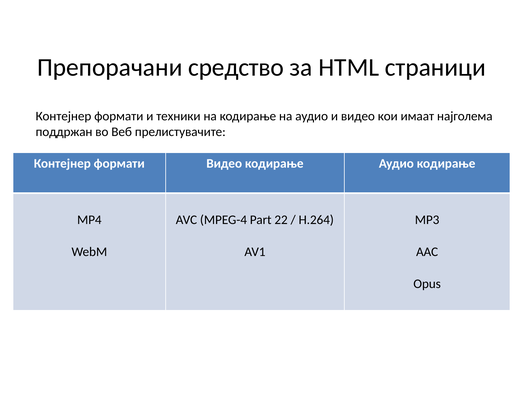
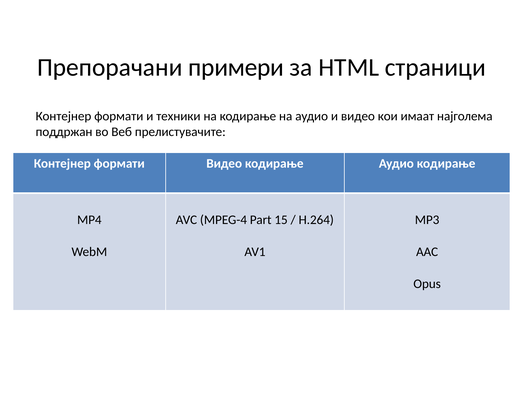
средство: средство -> примери (236, 67)
22: 22 -> 15 (281, 220)
